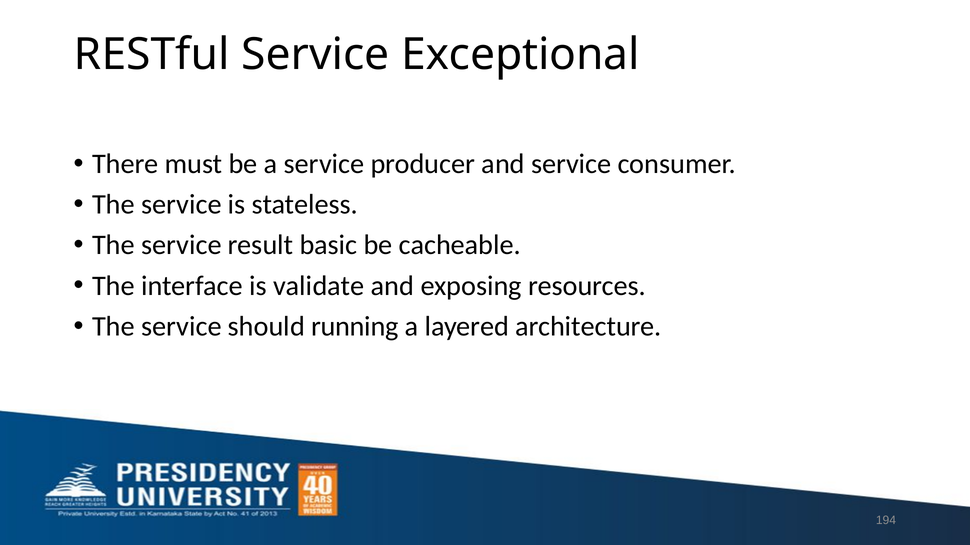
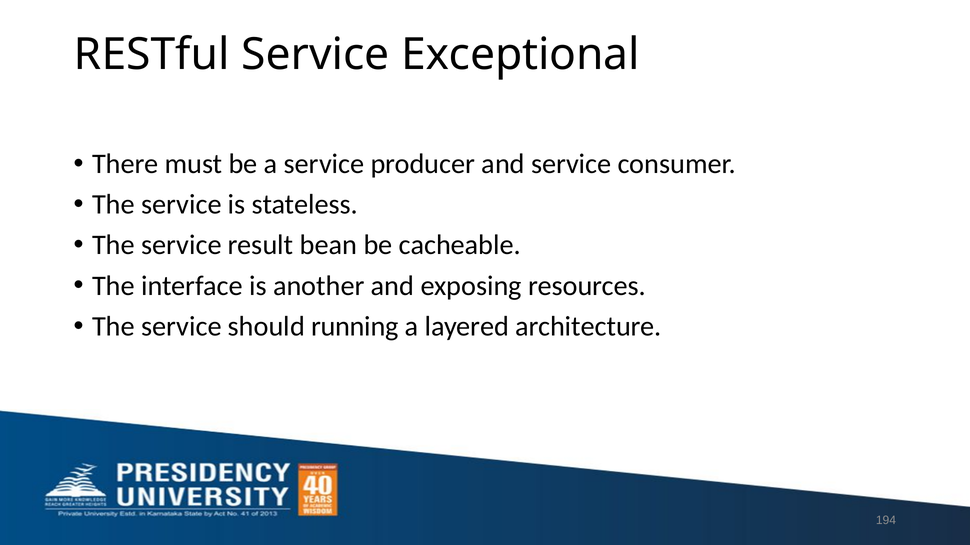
basic: basic -> bean (328, 245)
validate: validate -> another (319, 286)
